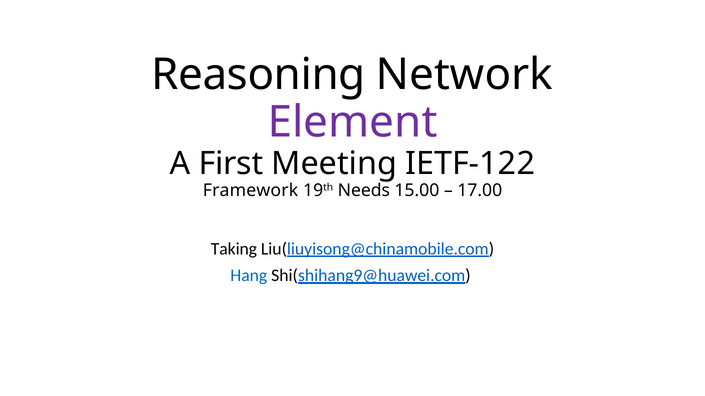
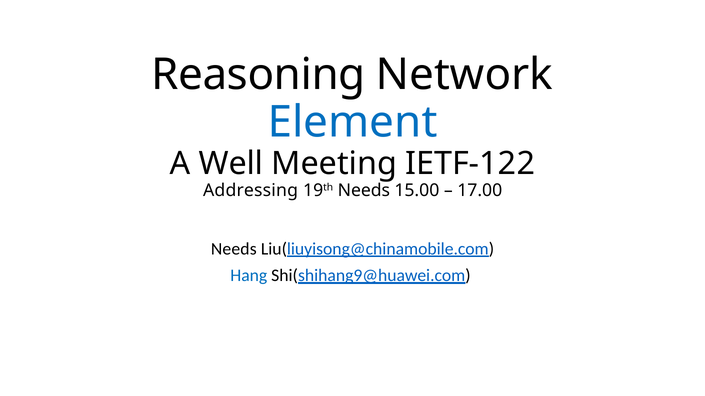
Element colour: purple -> blue (352, 122)
First: First -> Well (231, 164)
Framework: Framework -> Addressing (251, 191)
Taking: Taking -> Needs (234, 249)
